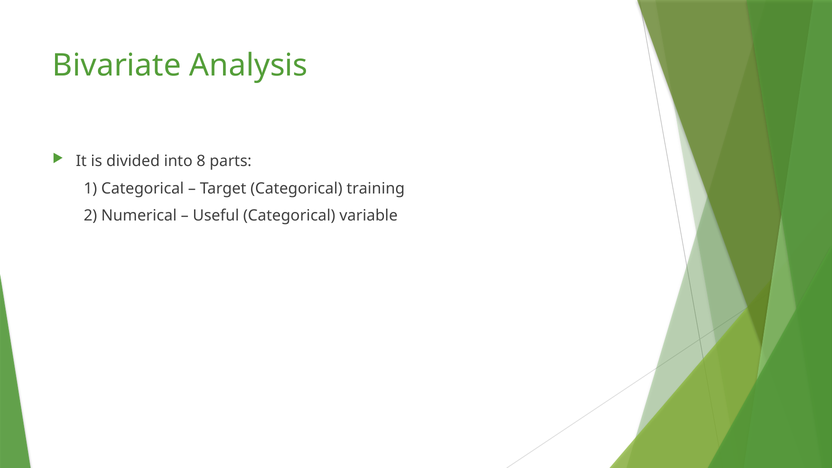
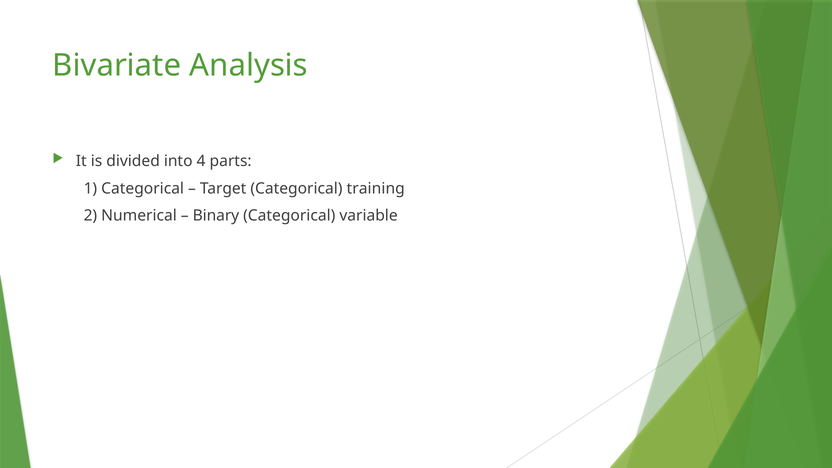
8: 8 -> 4 (201, 161)
Useful: Useful -> Binary (216, 216)
